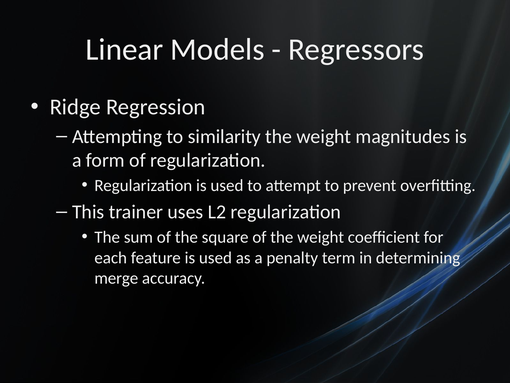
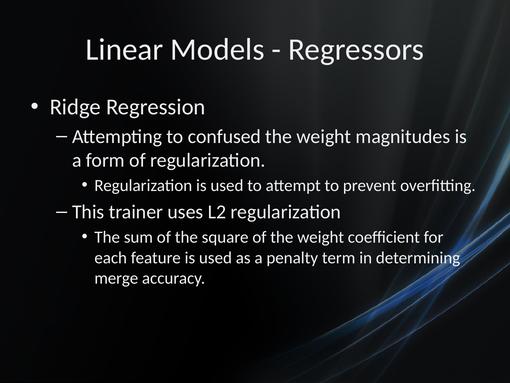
similarity: similarity -> confused (224, 136)
